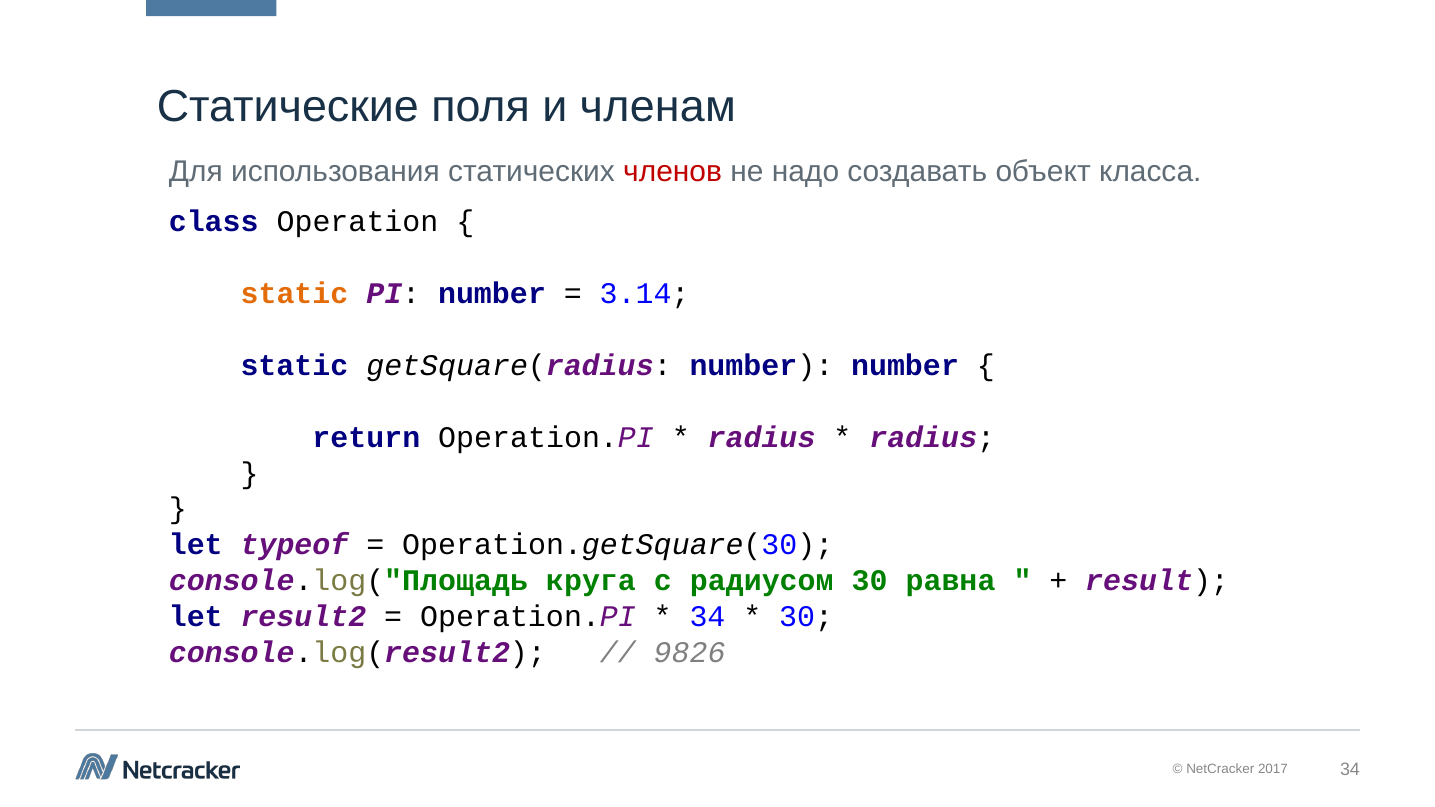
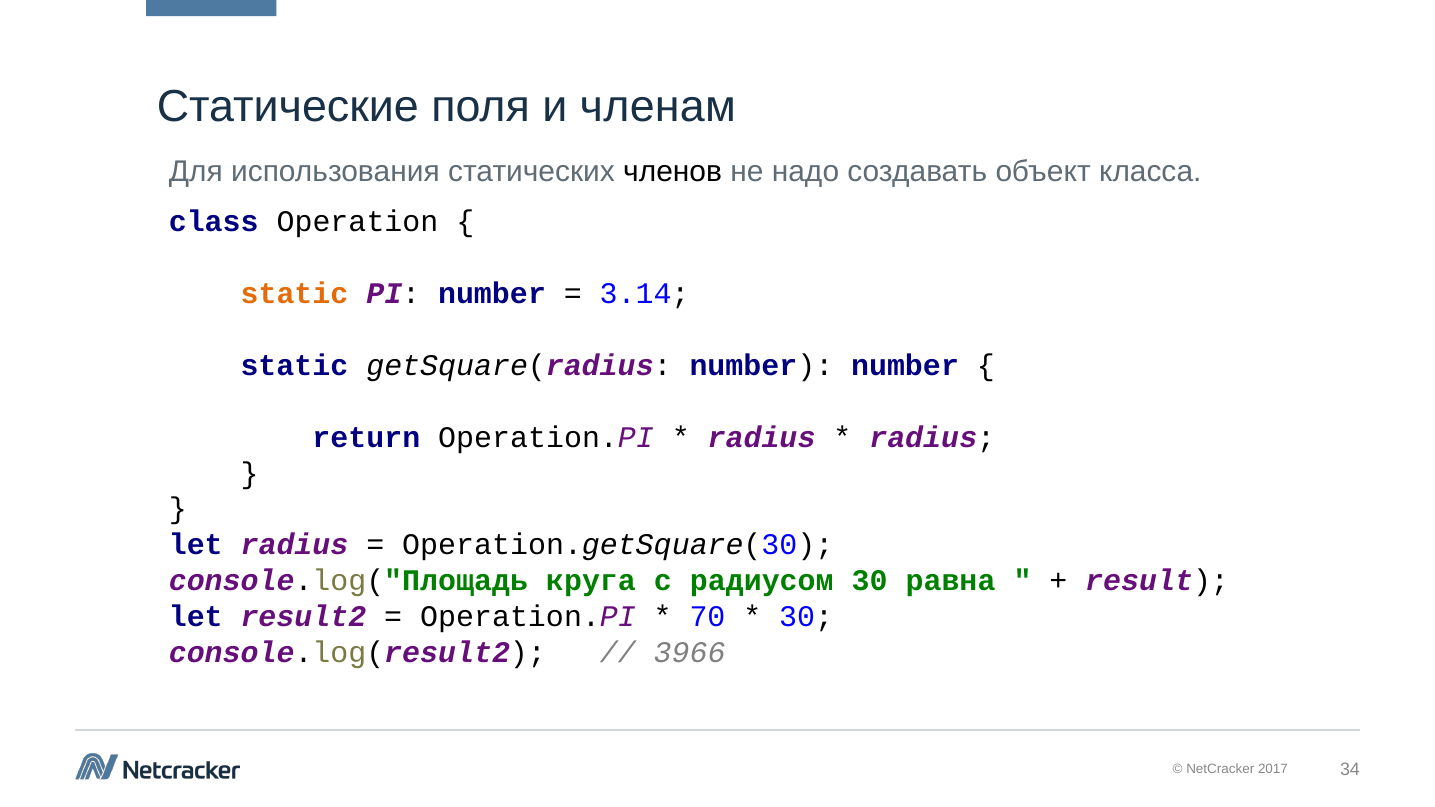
членов colour: red -> black (673, 171)
let typeof: typeof -> radius (294, 545)
34: 34 -> 70 (707, 617)
9826: 9826 -> 3966 (690, 653)
